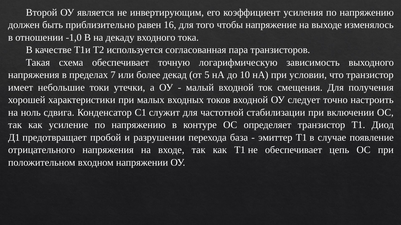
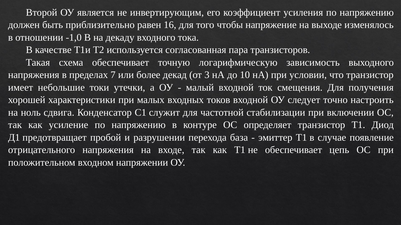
5: 5 -> 3 (207, 75)
